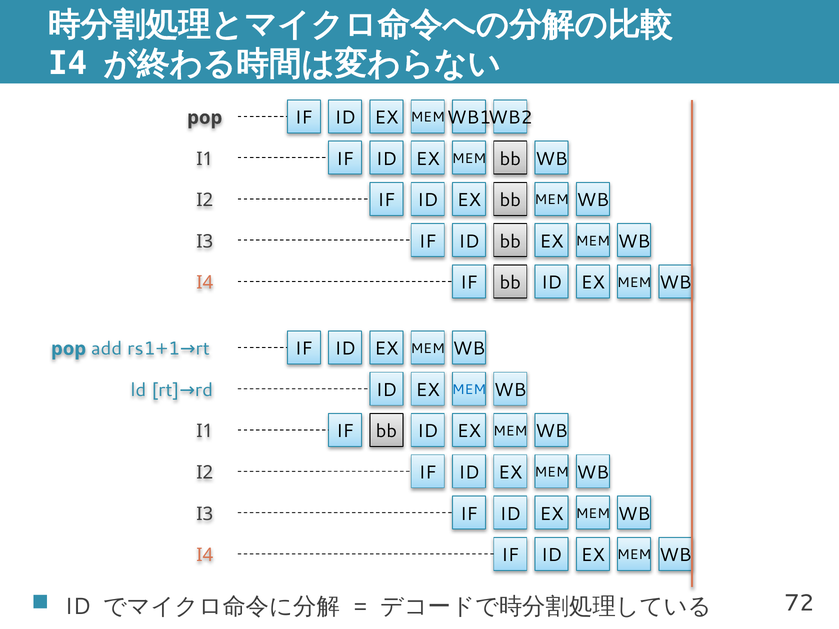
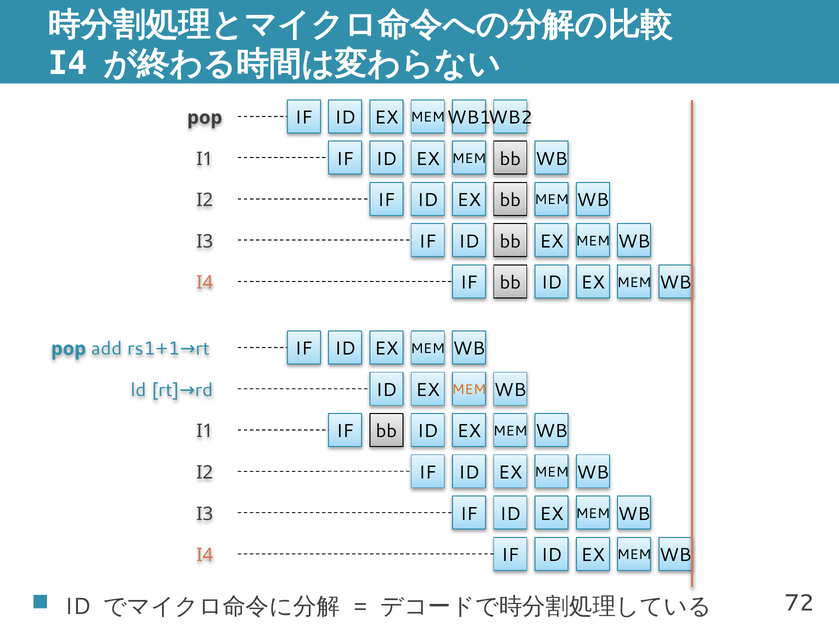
MEM colour: blue -> orange (469, 390)
